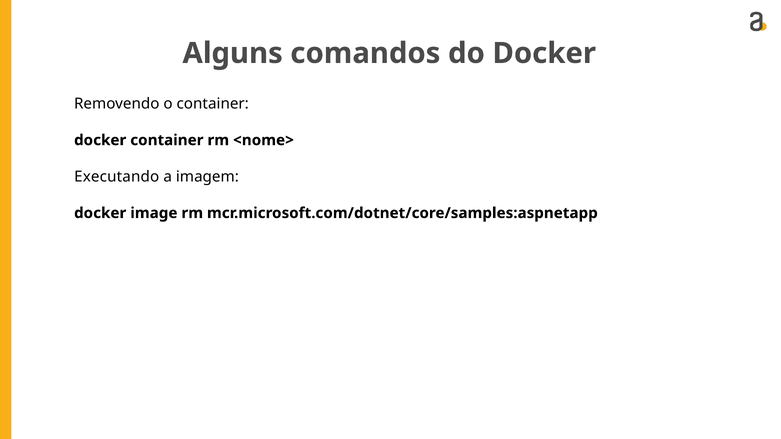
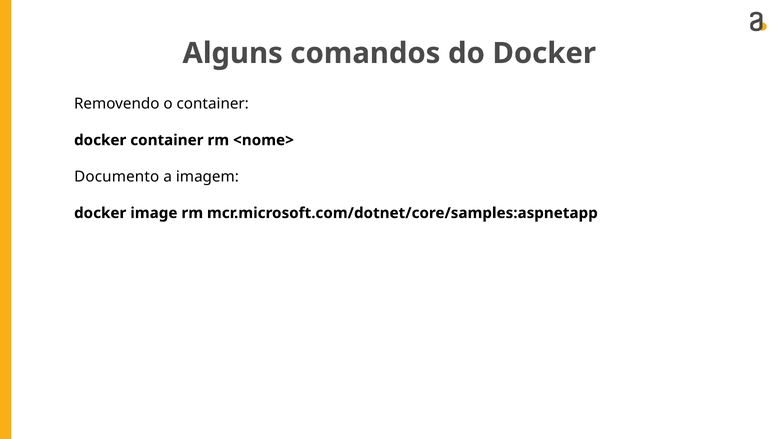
Executando: Executando -> Documento (117, 177)
